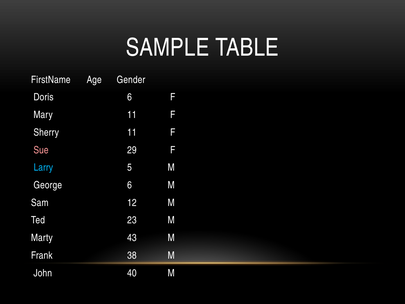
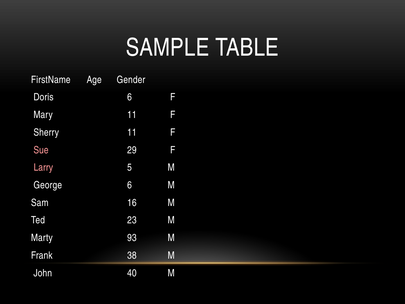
Larry colour: light blue -> pink (43, 167)
12: 12 -> 16 (132, 203)
43: 43 -> 93 (132, 238)
